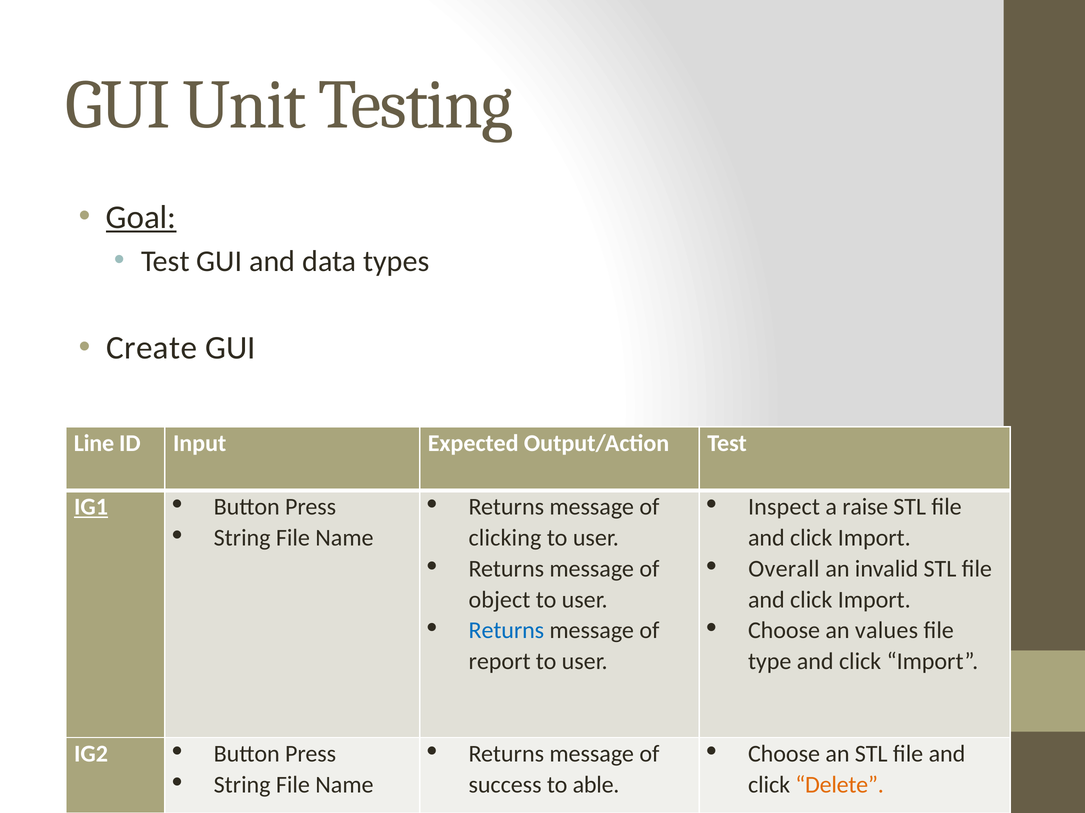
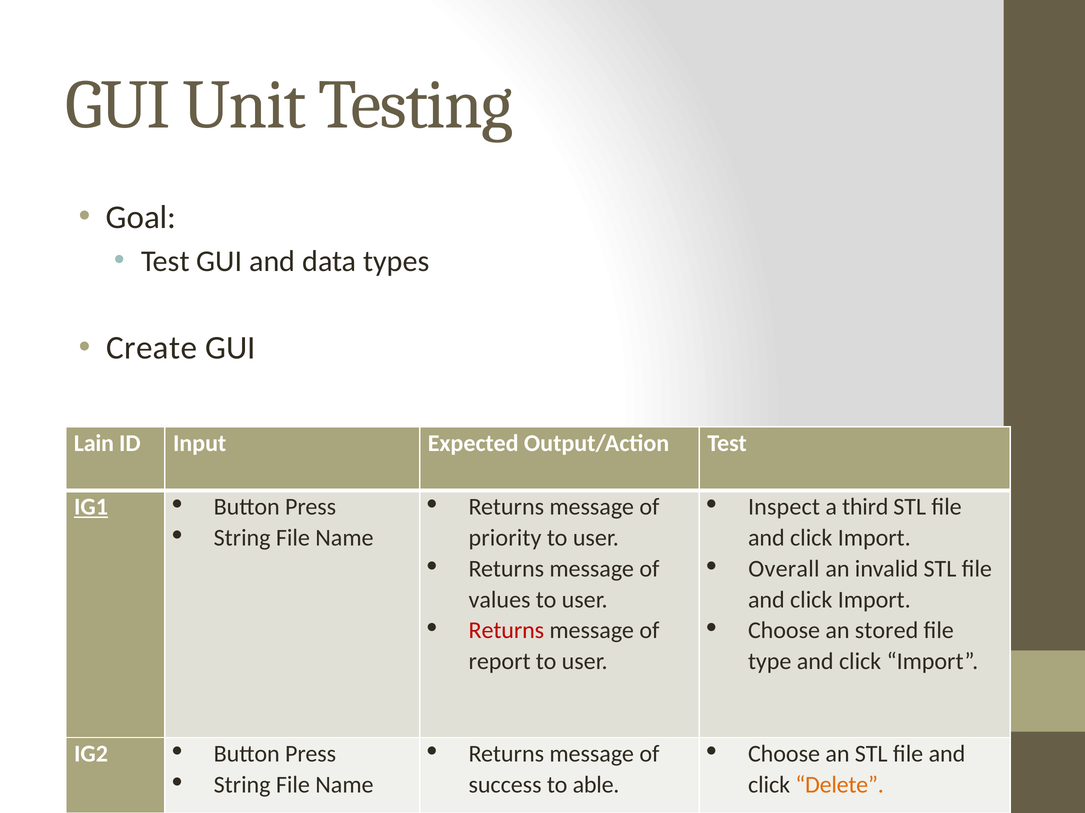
Goal underline: present -> none (141, 218)
Line: Line -> Lain (94, 444)
raise: raise -> third (865, 507)
clicking: clicking -> priority (505, 538)
object: object -> values (500, 600)
Returns colour: blue -> red (506, 631)
values: values -> stored (887, 631)
